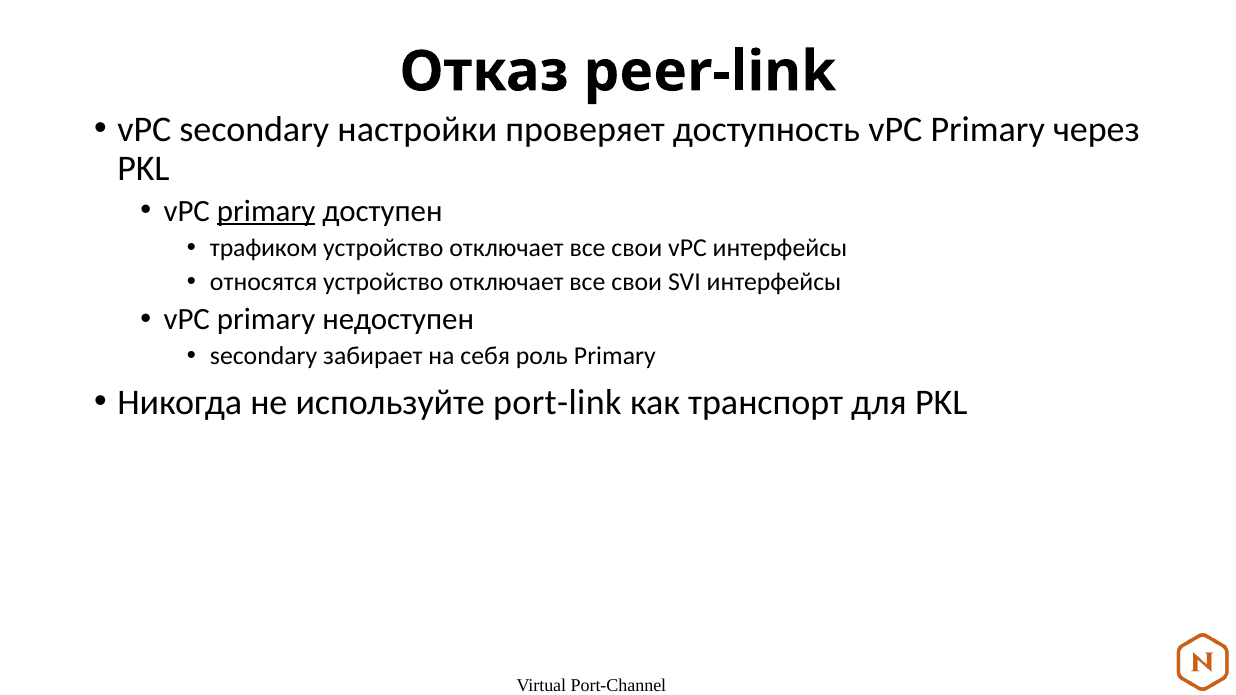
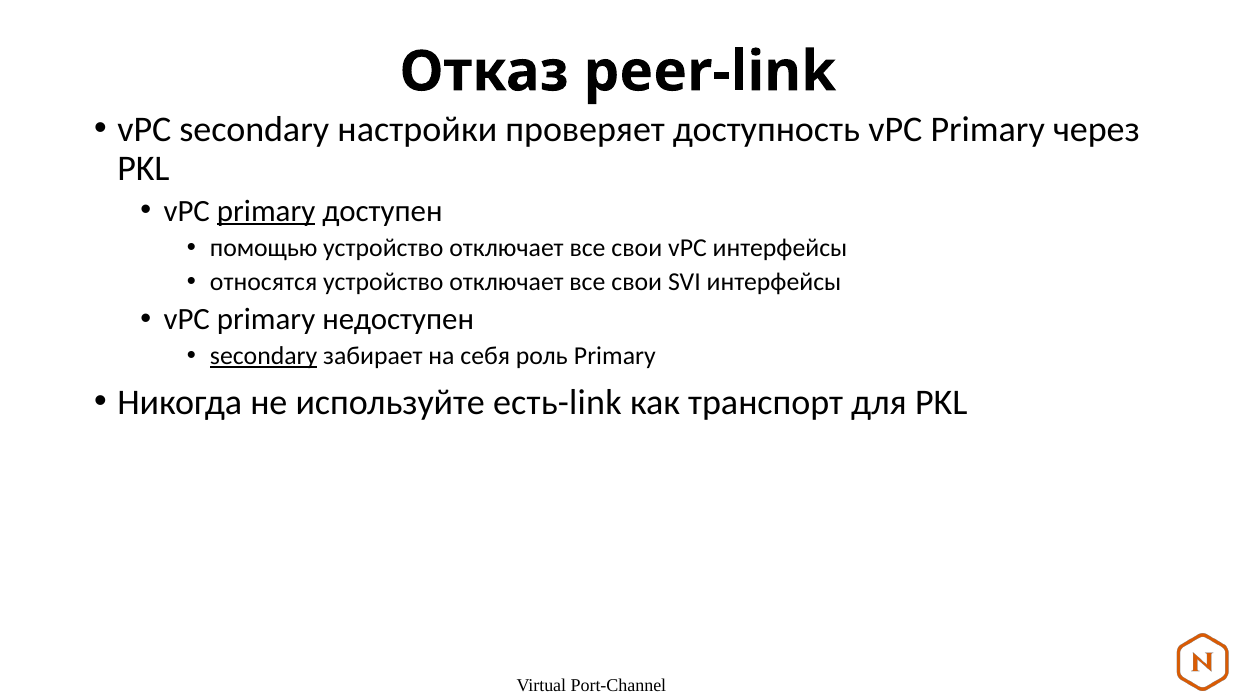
трафиком: трафиком -> помощью (264, 248)
secondary underline: none -> present (264, 356)
port-link: port-link -> есть-link (557, 402)
